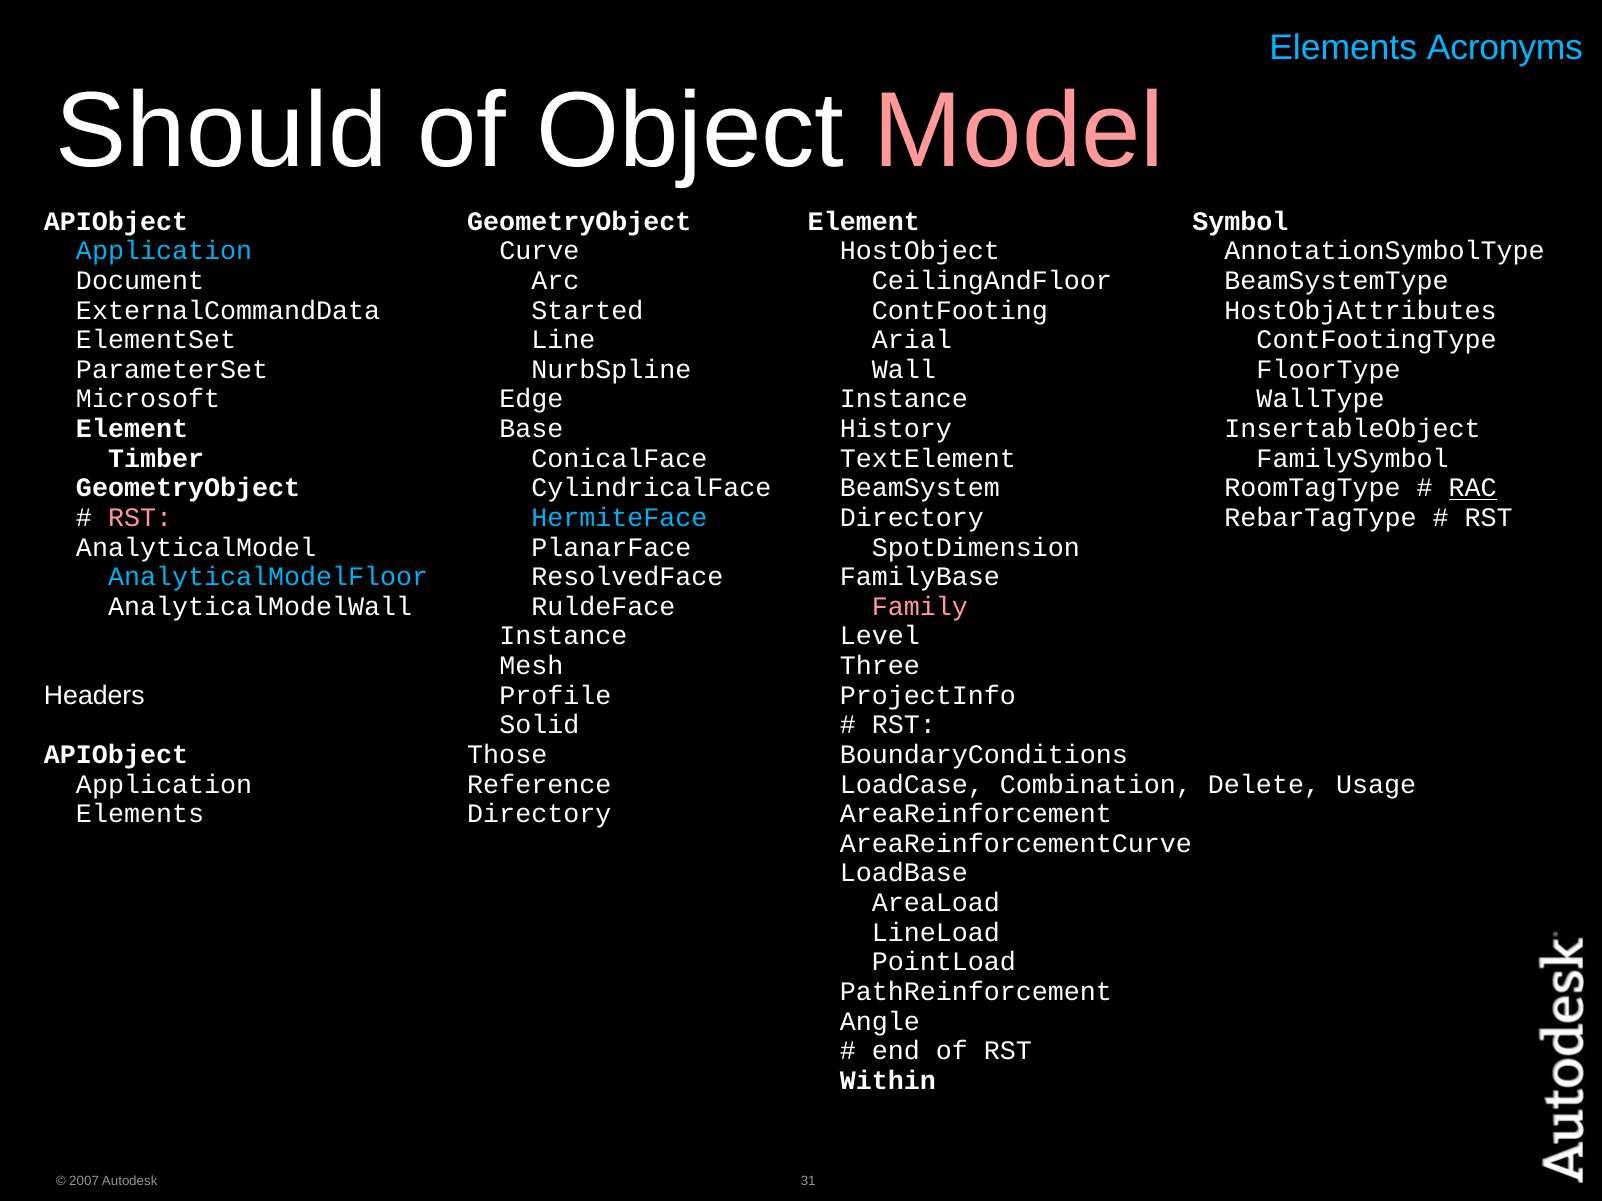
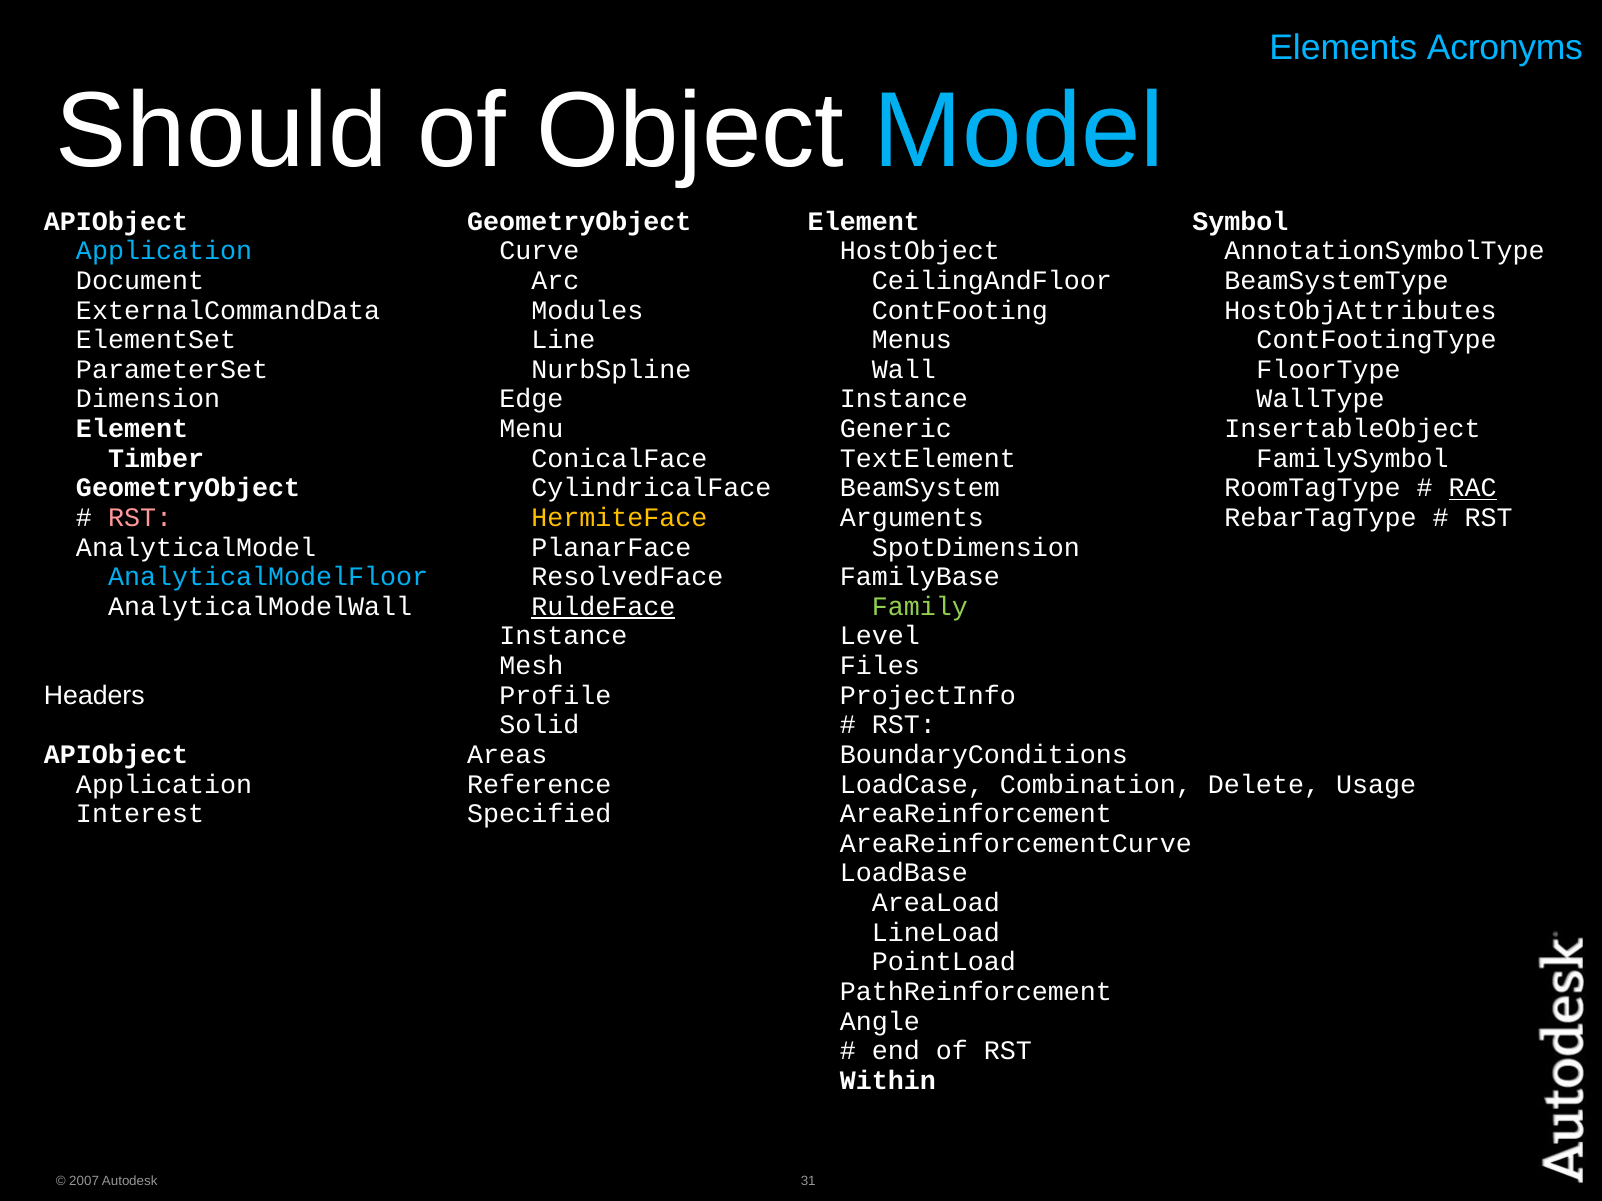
Model colour: pink -> light blue (1019, 131)
Started: Started -> Modules (587, 310)
Arial: Arial -> Menus (912, 340)
Microsoft: Microsoft -> Dimension (148, 399)
Base: Base -> Menu (531, 429)
History: History -> Generic (896, 429)
HermiteFace colour: light blue -> yellow (619, 518)
Directory: Directory -> Arguments (912, 518)
RuldeFace underline: none -> present (603, 607)
Family colour: pink -> light green (920, 607)
Three: Three -> Files (880, 666)
Those: Those -> Areas (507, 755)
Elements: Elements -> Interest (140, 814)
Directory: Directory -> Specified (539, 814)
